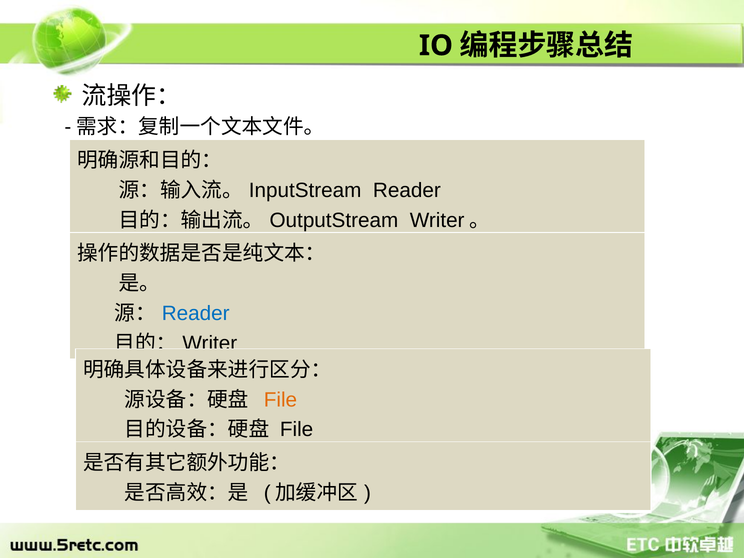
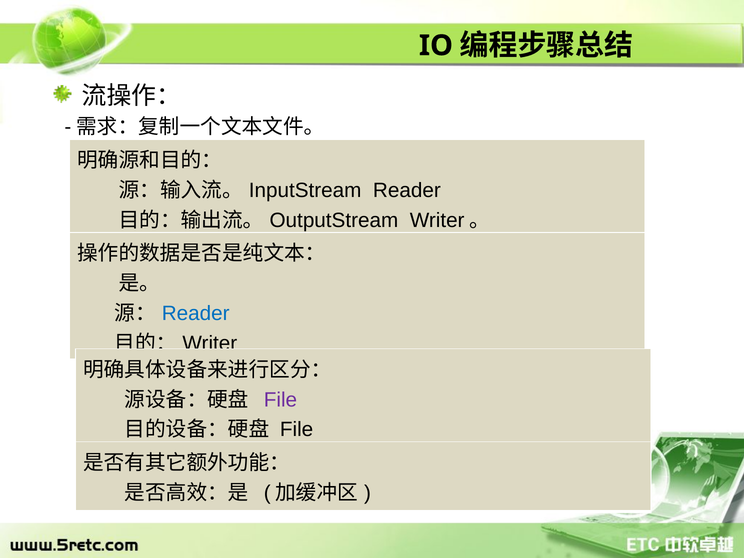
File colour: orange -> purple (280, 400)
